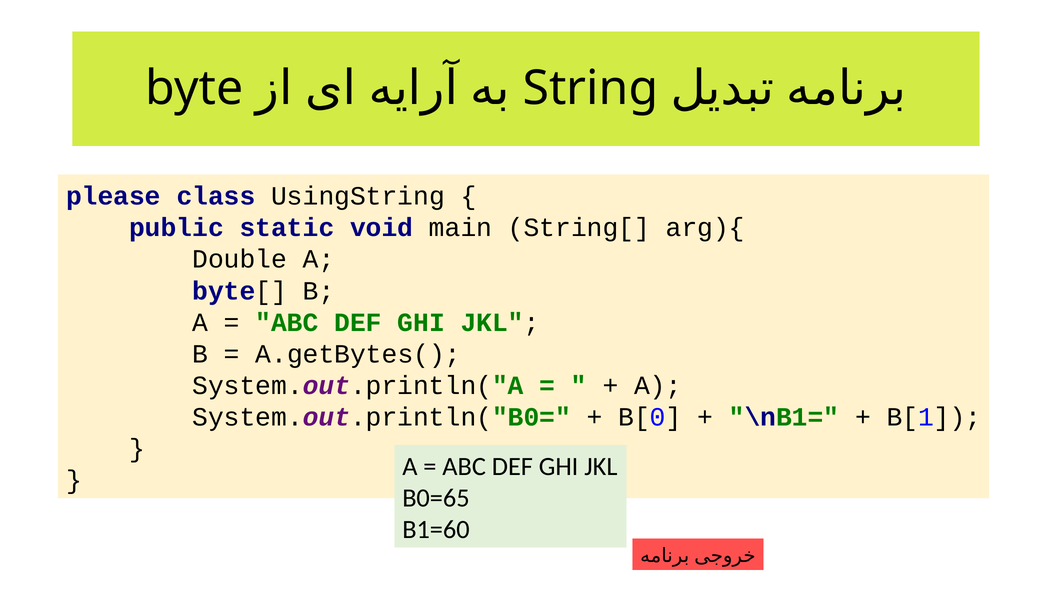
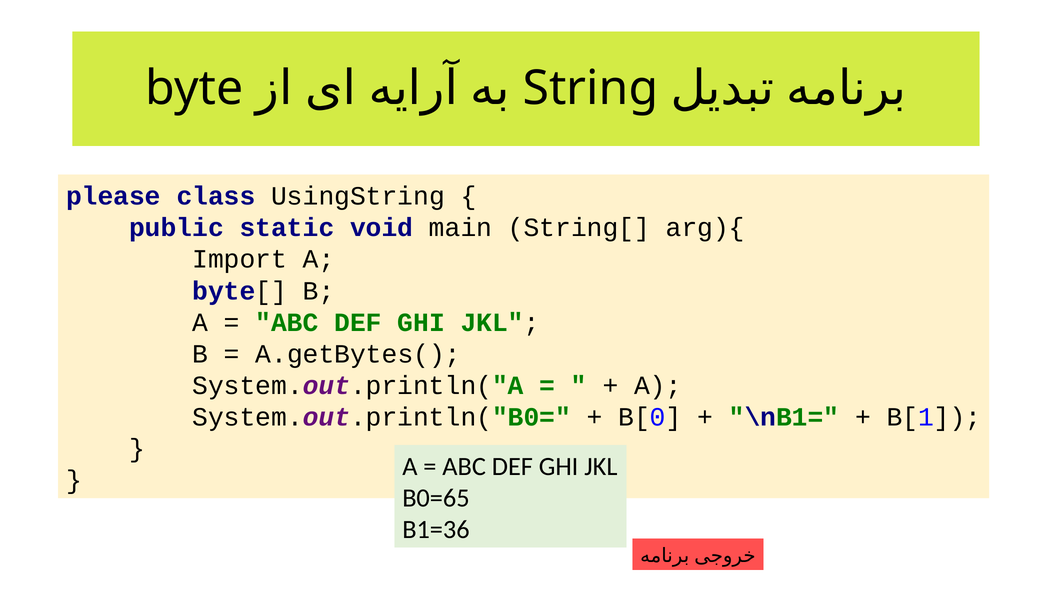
Double: Double -> Import (240, 259)
B1=60: B1=60 -> B1=36 (436, 529)
